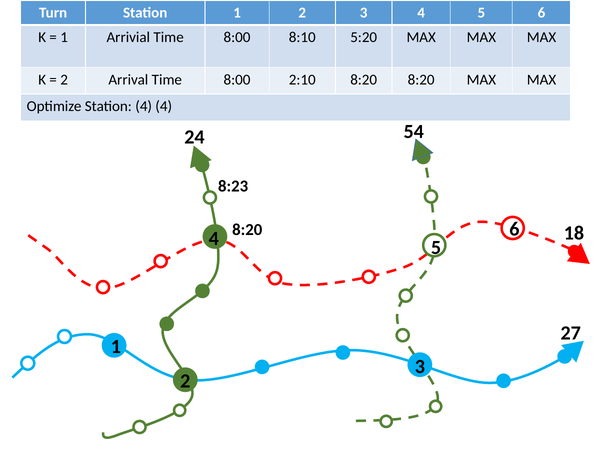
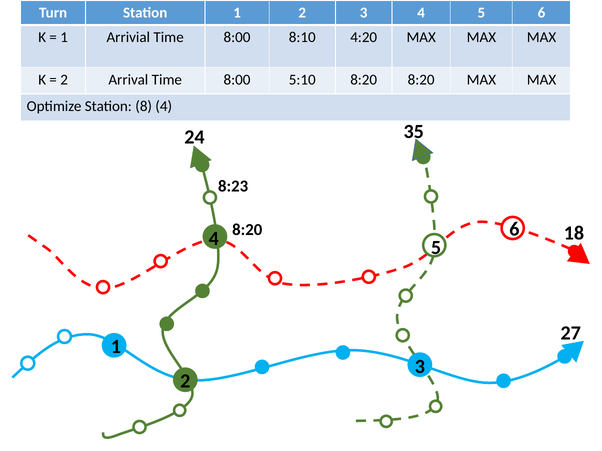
5:20: 5:20 -> 4:20 (364, 38)
2:10: 2:10 -> 5:10 (302, 80)
Station 4: 4 -> 8 (144, 106)
54: 54 -> 35 (414, 132)
